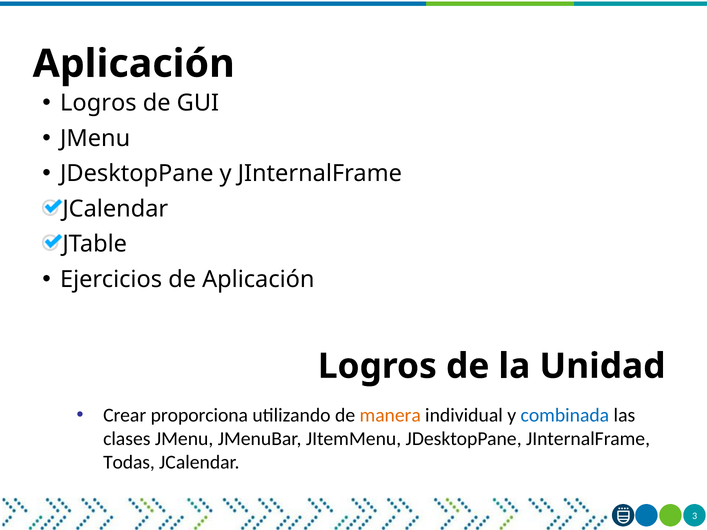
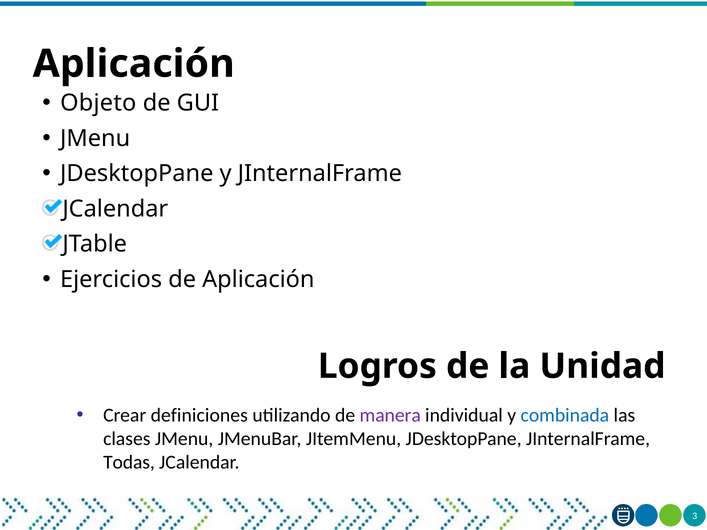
Logros: Logros -> Objeto (98, 103)
proporciona: proporciona -> definiciones (199, 415)
manera colour: orange -> purple (390, 415)
